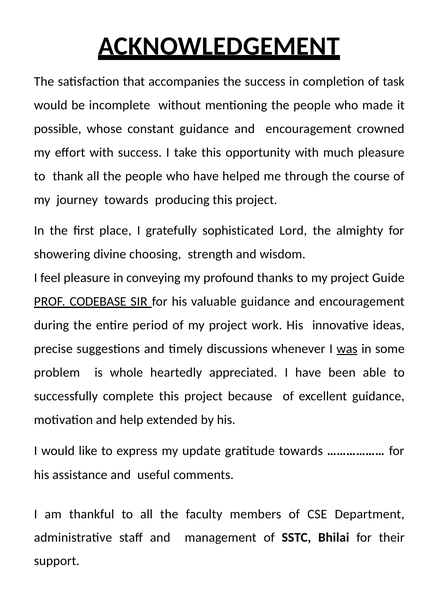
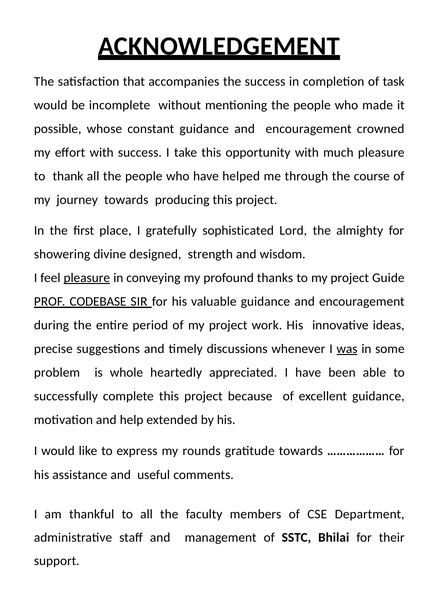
choosing: choosing -> designed (155, 254)
pleasure underline: none -> present (87, 278)
update: update -> rounds (202, 451)
